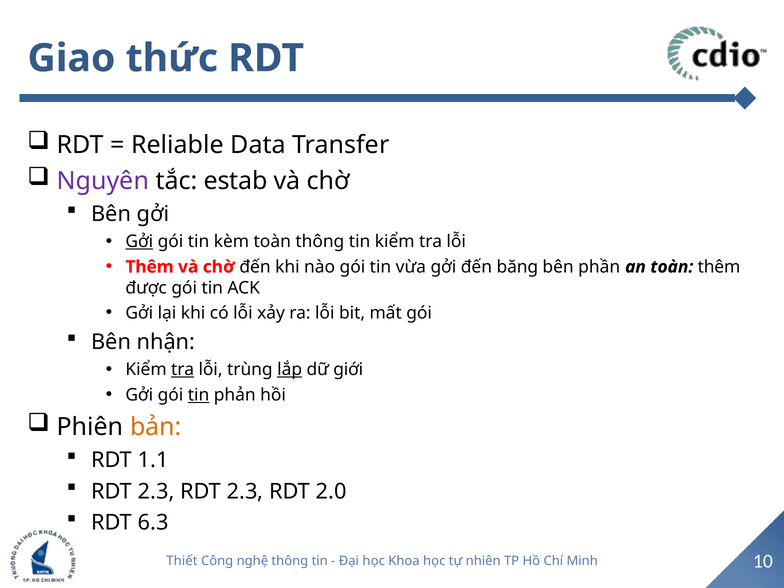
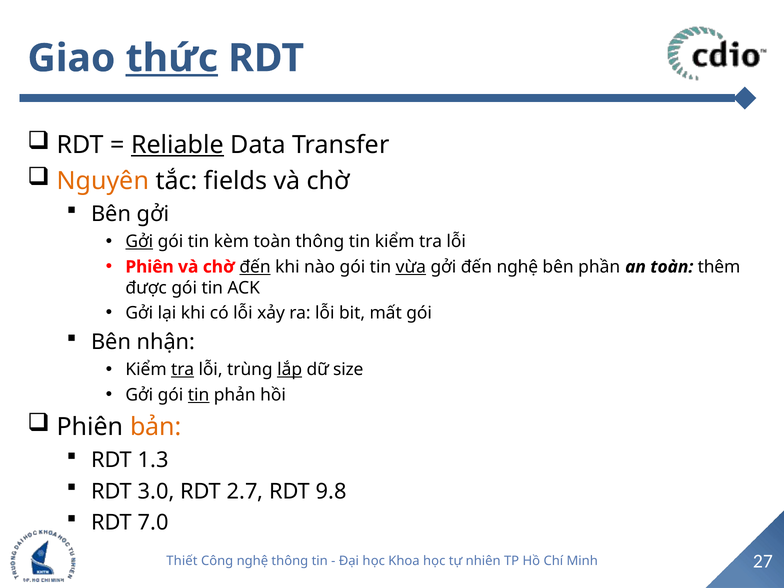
thức underline: none -> present (172, 58)
Reliable underline: none -> present (177, 145)
Nguyên colour: purple -> orange (103, 181)
estab: estab -> fields (236, 181)
Thêm: Thêm -> Phiên (150, 267)
đến underline: none -> present (255, 267)
vừa underline: none -> present (411, 267)
đến băng: băng -> nghệ (517, 267)
giới: giới -> size (348, 370)
1.1: 1.1 -> 1.3 (153, 460)
2.3: 2.3 -> 3.0 (156, 491)
2.3: 2.3 -> 2.7 (245, 491)
2.0: 2.0 -> 9.8 (331, 491)
6.3: 6.3 -> 7.0 (153, 523)
10: 10 -> 27 (763, 561)
